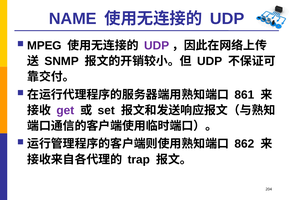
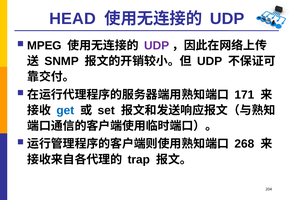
NAME: NAME -> HEAD (73, 19)
861: 861 -> 171 (244, 95)
get colour: purple -> blue (65, 110)
862: 862 -> 268 (244, 144)
